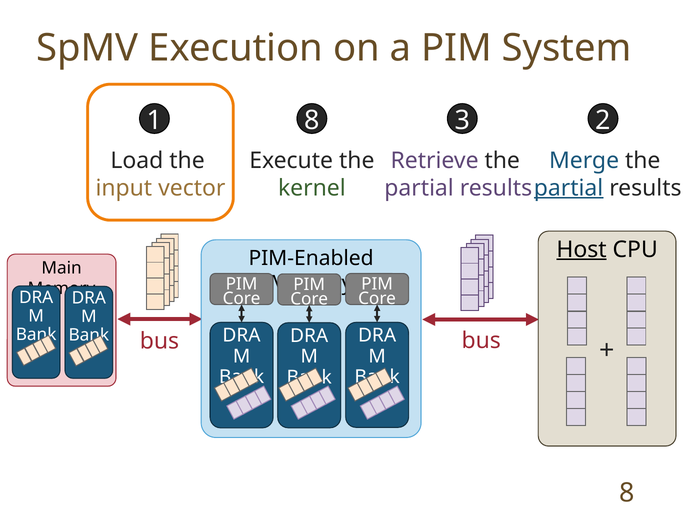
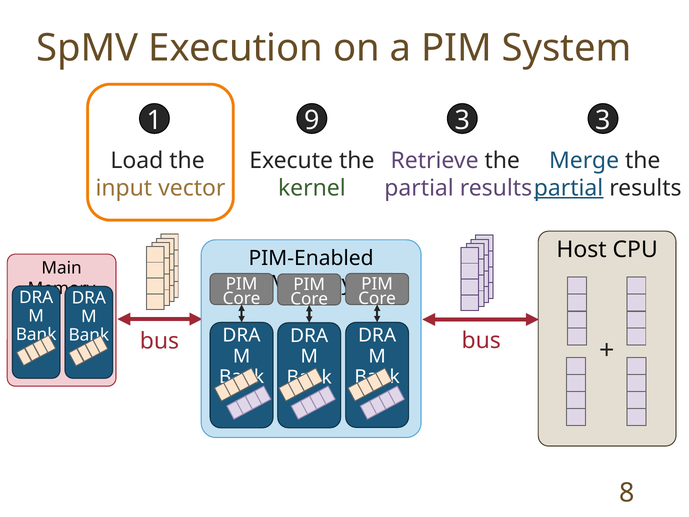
1 8: 8 -> 9 (312, 120)
3 2: 2 -> 3 (603, 120)
Host underline: present -> none (582, 249)
